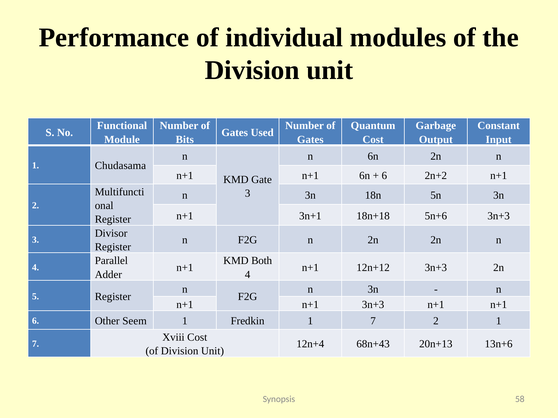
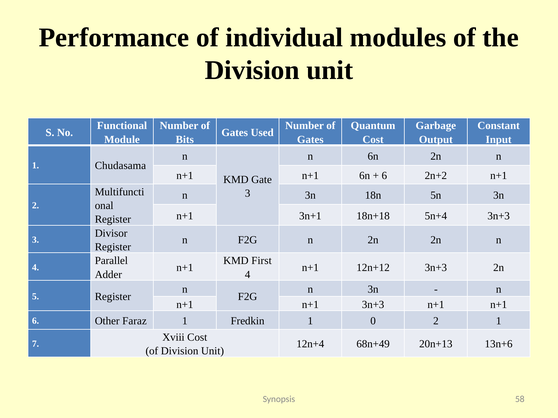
5n+6: 5n+6 -> 5n+4 (436, 216)
Both: Both -> First (262, 261)
Seem: Seem -> Faraz (135, 321)
Fredkin 1 7: 7 -> 0 (373, 321)
68n+43: 68n+43 -> 68n+49 (373, 344)
